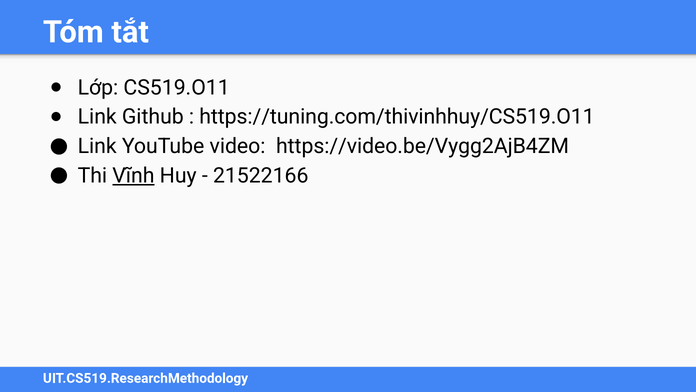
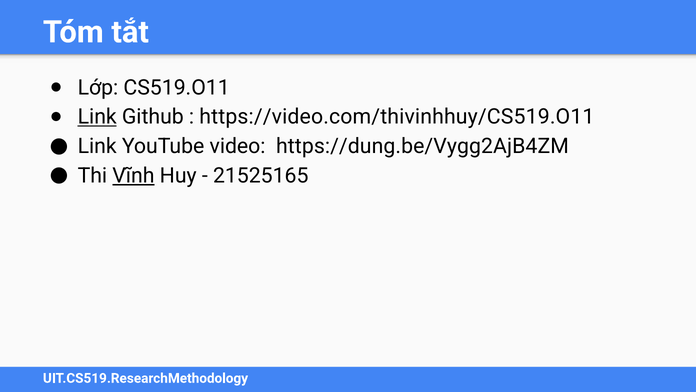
Link underline: none -> present (97, 117)
https://tuning.com/thivinhhuy/CS519.O11: https://tuning.com/thivinhhuy/CS519.O11 -> https://video.com/thivinhhuy/CS519.O11 (397, 117)
https://video.be/Vygg2AjB4ZM: https://video.be/Vygg2AjB4ZM -> https://dung.be/Vygg2AjB4ZM (422, 146)
21522166: 21522166 -> 21525165 (261, 175)
